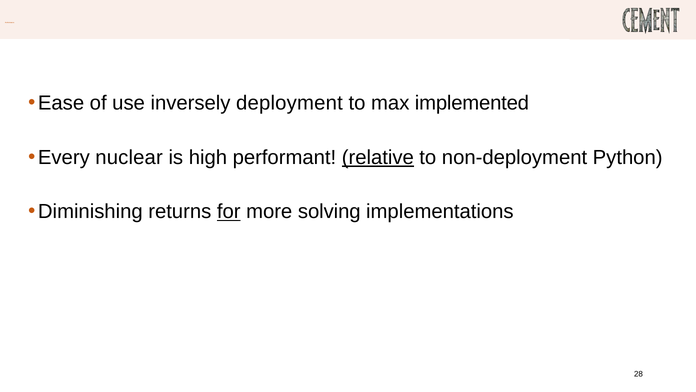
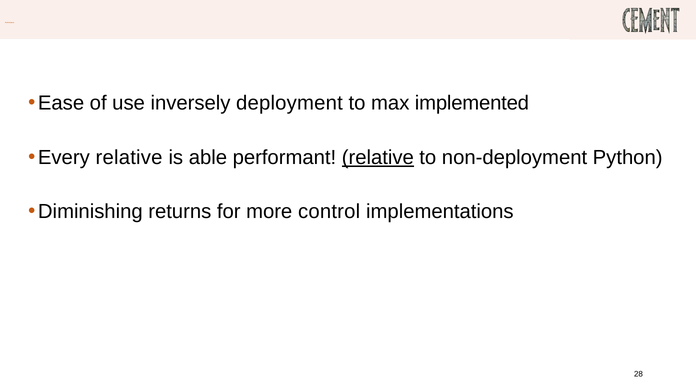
Every nuclear: nuclear -> relative (129, 157)
high: high -> able (208, 157)
for underline: present -> none (229, 211)
solving: solving -> control (329, 211)
